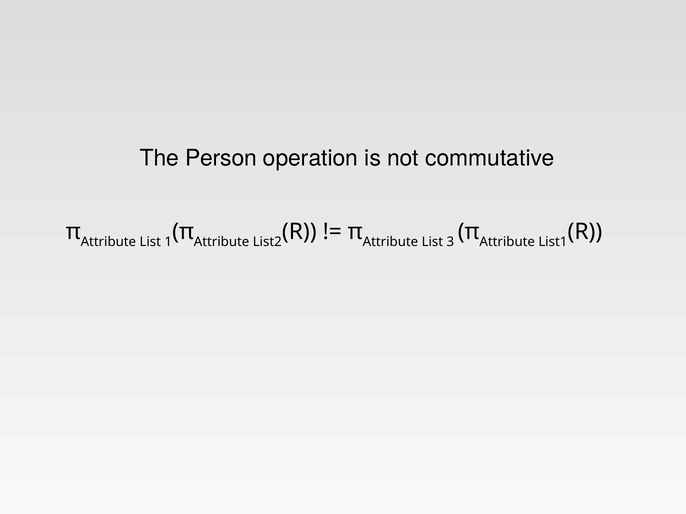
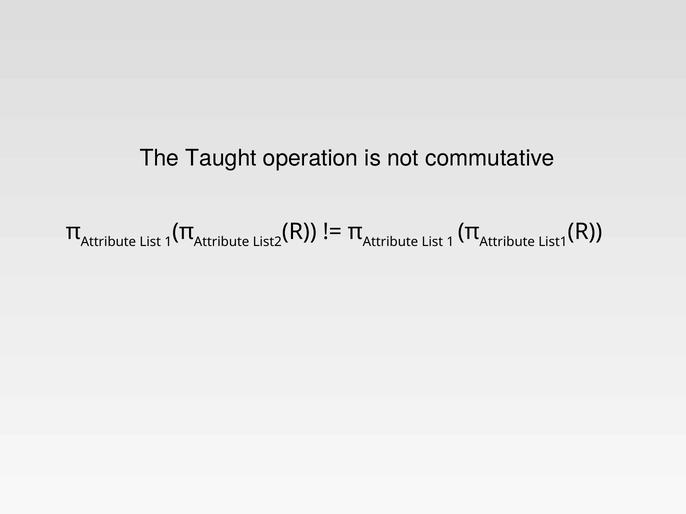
Person: Person -> Taught (221, 159)
3: 3 -> 1 (450, 242)
